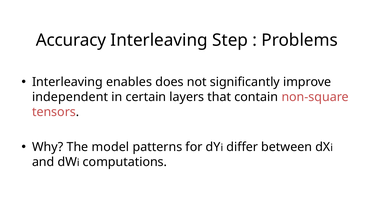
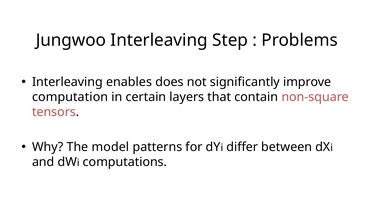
Accuracy: Accuracy -> Jungwoo (71, 40)
independent: independent -> computation (70, 97)
